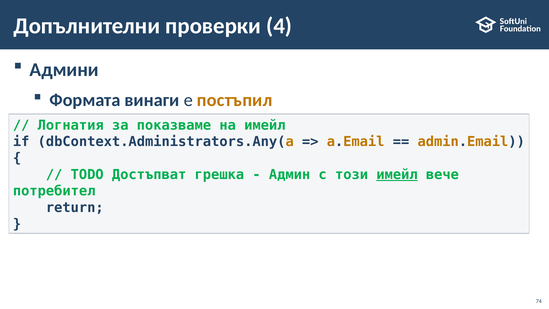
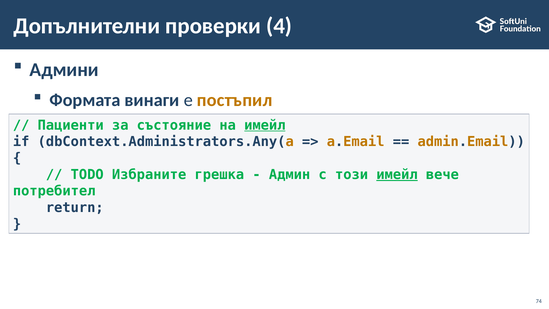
Логнатия: Логнатия -> Пациенти (71, 125)
показваме: показваме -> състояние (174, 125)
имейл underline: none -> present (265, 125)
Достъпват: Достъпват -> Избраните (149, 174)
